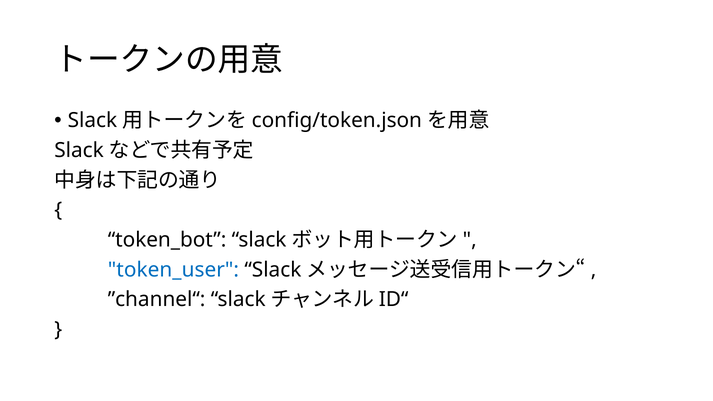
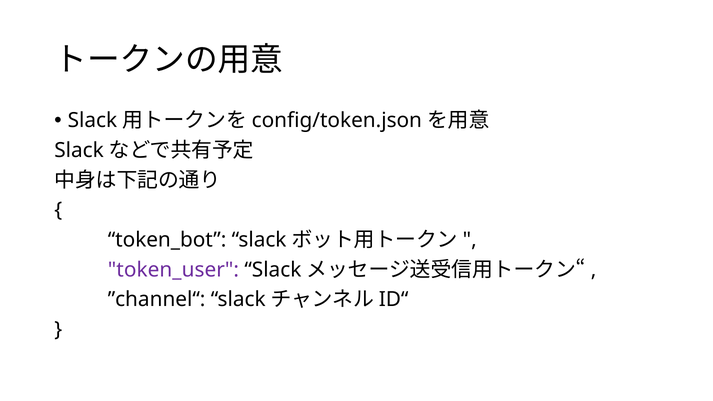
token_user colour: blue -> purple (173, 270)
